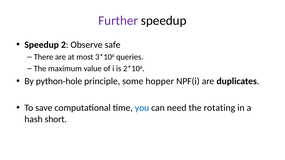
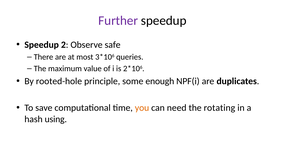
python-hole: python-hole -> rooted-hole (59, 81)
hopper: hopper -> enough (160, 81)
you colour: blue -> orange (142, 108)
short: short -> using (56, 119)
